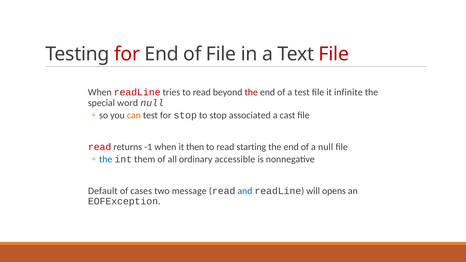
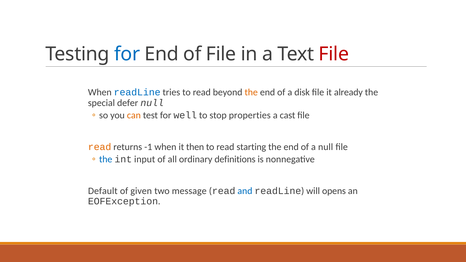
for colour: red -> blue (127, 54)
readLine colour: red -> blue (137, 92)
the colour: red -> orange (251, 92)
a test: test -> disk (302, 92)
infinite: infinite -> already (348, 92)
word: word -> defer (128, 103)
for stop: stop -> well (185, 115)
associated: associated -> properties (250, 115)
read colour: red -> orange (100, 147)
them: them -> input (145, 159)
accessible: accessible -> definitions (235, 159)
cases: cases -> given (141, 191)
